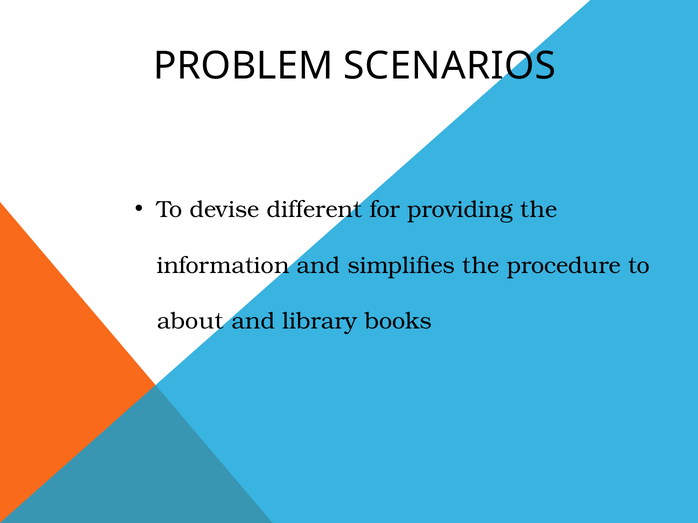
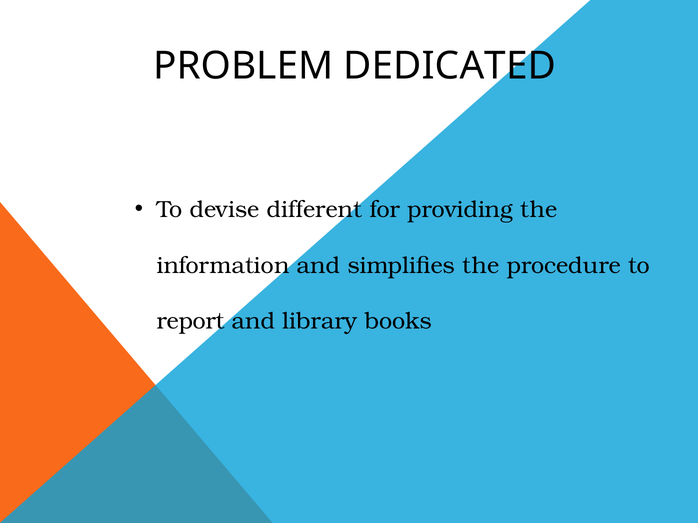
SCENARIOS: SCENARIOS -> DEDICATED (450, 66)
about: about -> report (191, 321)
